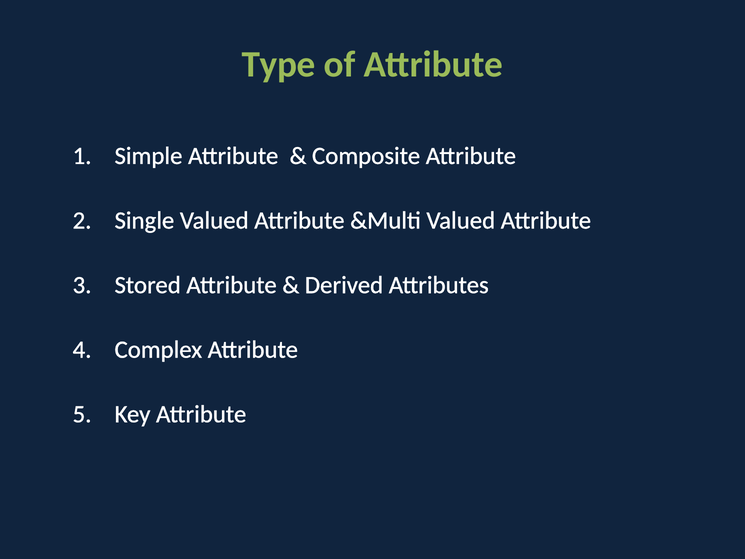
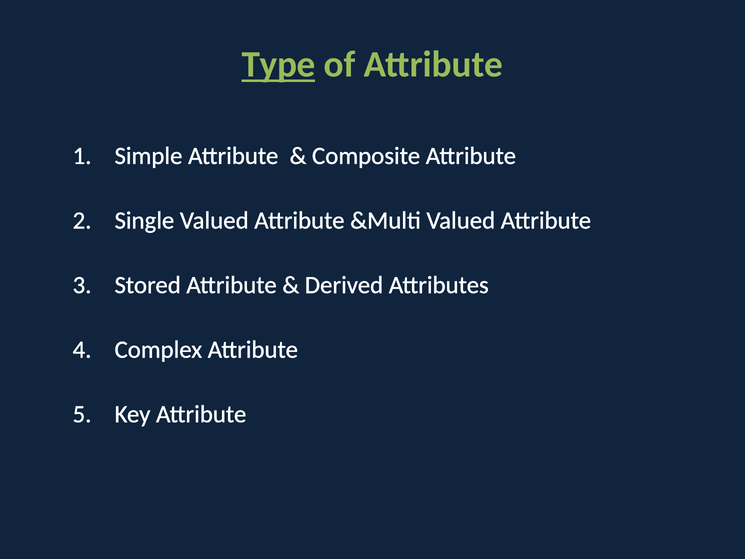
Type underline: none -> present (279, 65)
